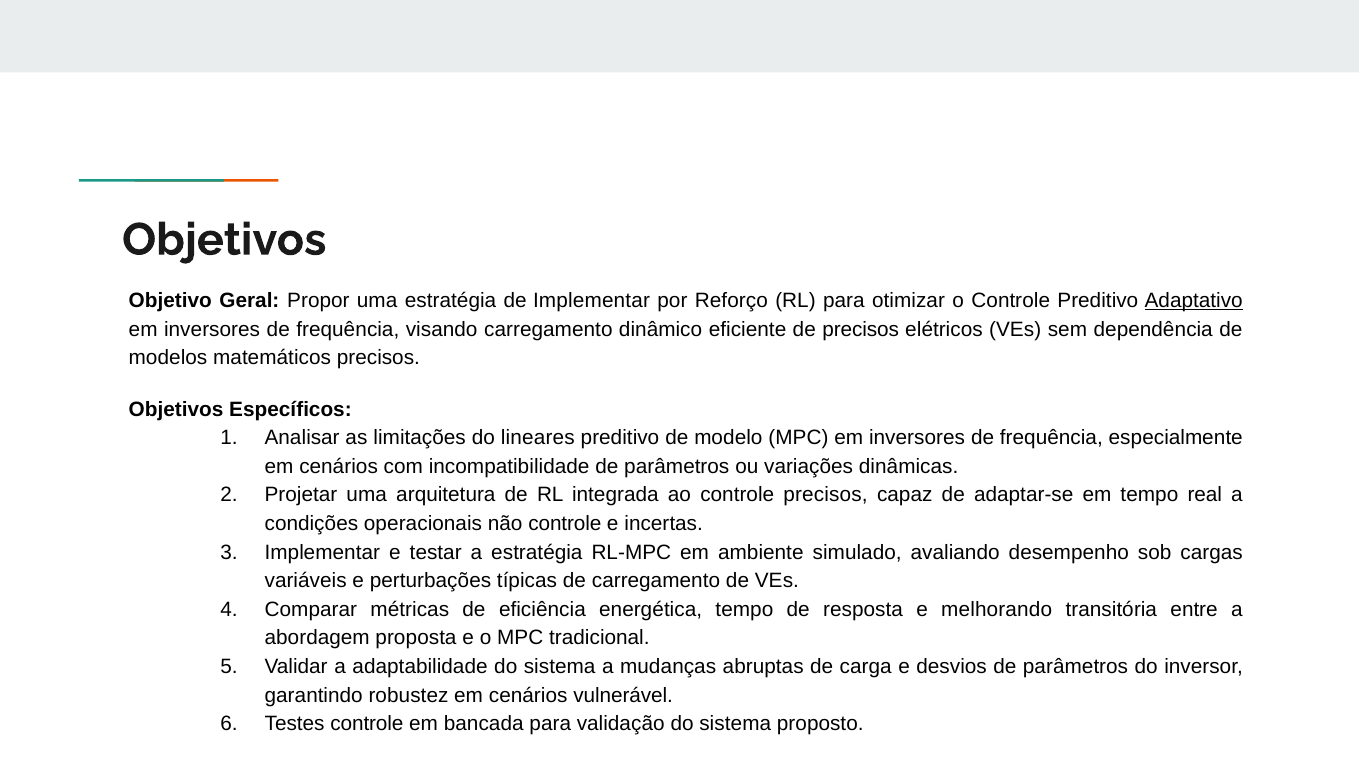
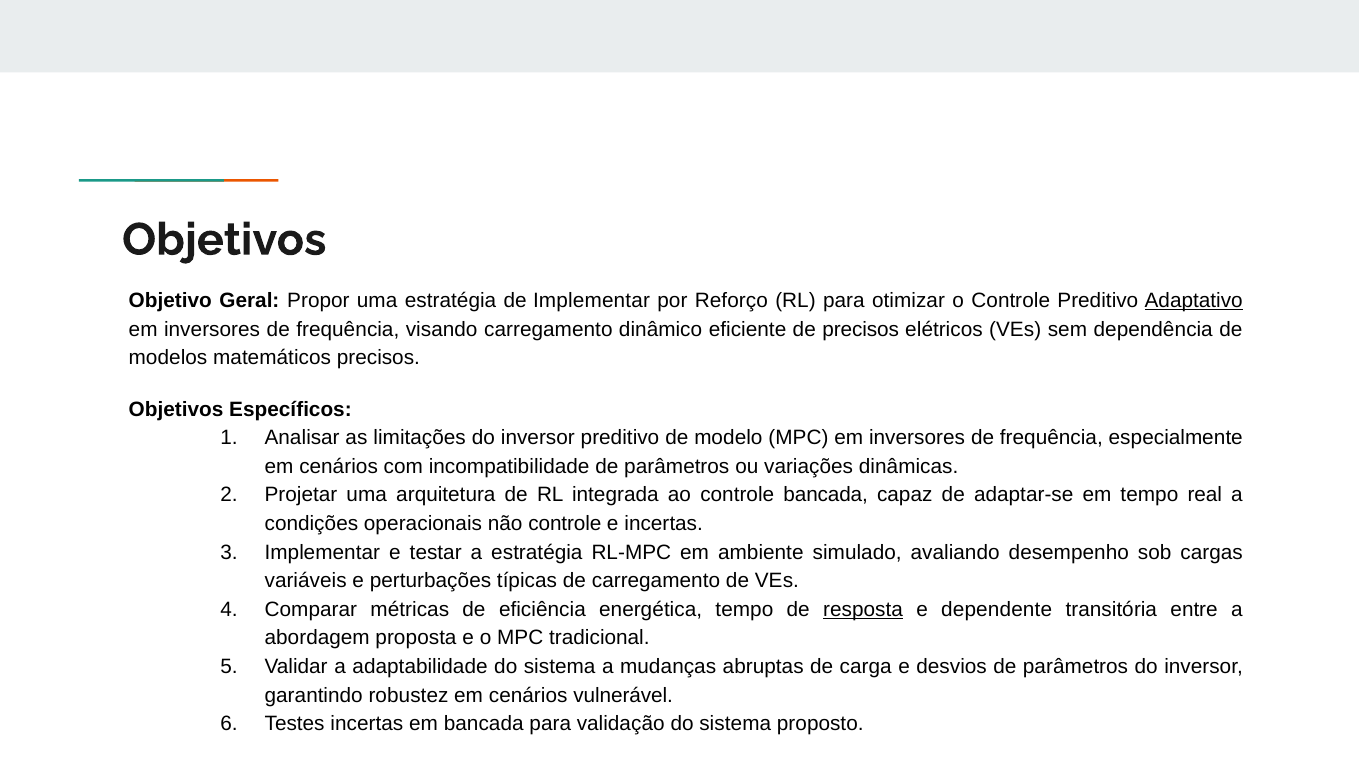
limitações do lineares: lineares -> inversor (538, 438)
controle precisos: precisos -> bancada (826, 495)
resposta underline: none -> present (863, 610)
melhorando: melhorando -> dependente (997, 610)
Testes controle: controle -> incertas (367, 724)
